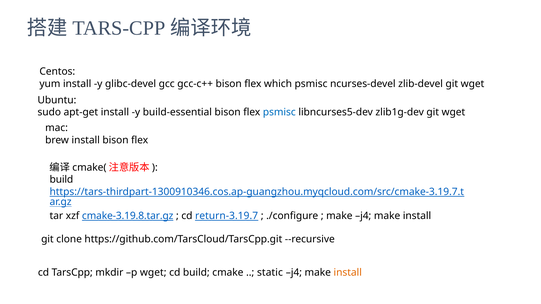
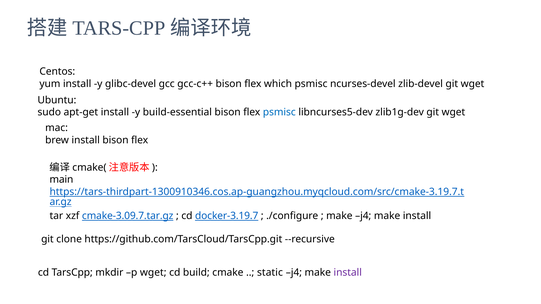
build: build -> main (61, 180)
cmake-3.19.8.tar.gz: cmake-3.19.8.tar.gz -> cmake-3.09.7.tar.gz (128, 216)
return-3.19.7: return-3.19.7 -> docker-3.19.7 (227, 216)
install colour: orange -> purple (348, 273)
